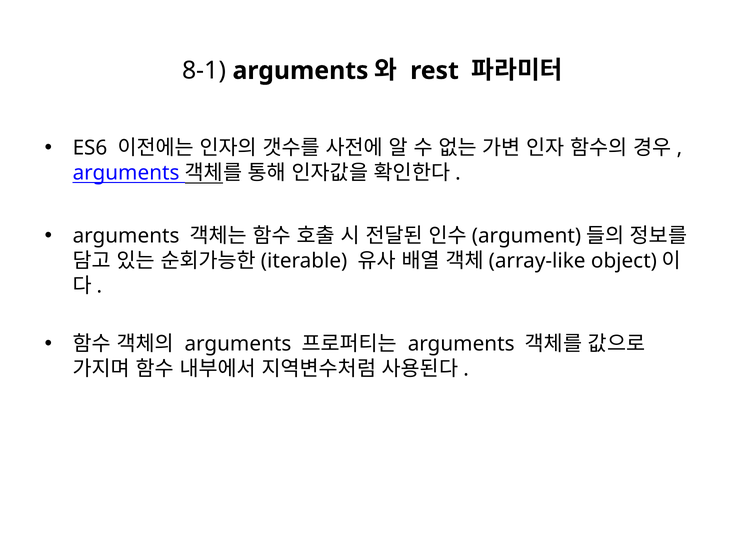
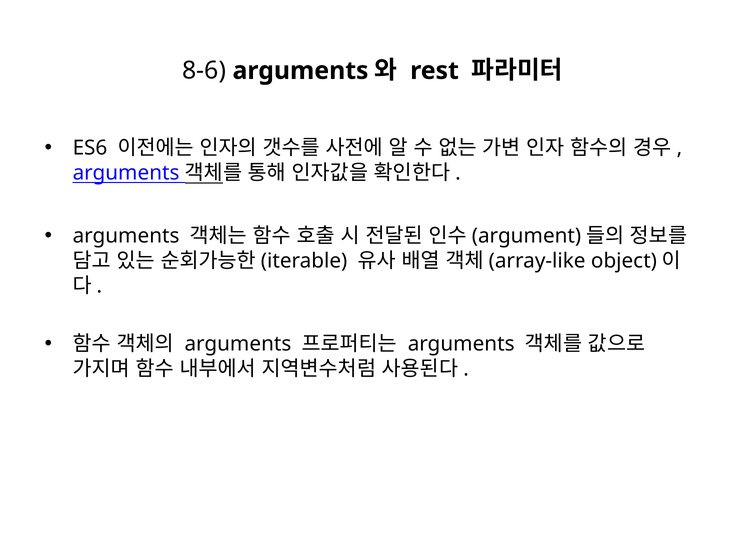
8-1: 8-1 -> 8-6 (204, 71)
